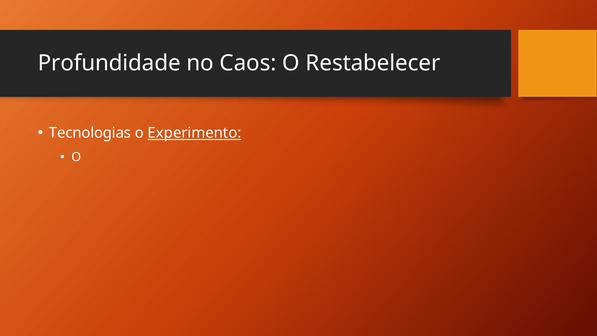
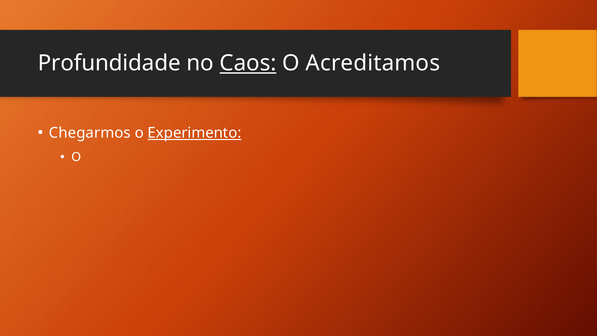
Caos underline: none -> present (248, 63)
Restabelecer: Restabelecer -> Acreditamos (373, 63)
Tecnologias: Tecnologias -> Chegarmos (90, 133)
